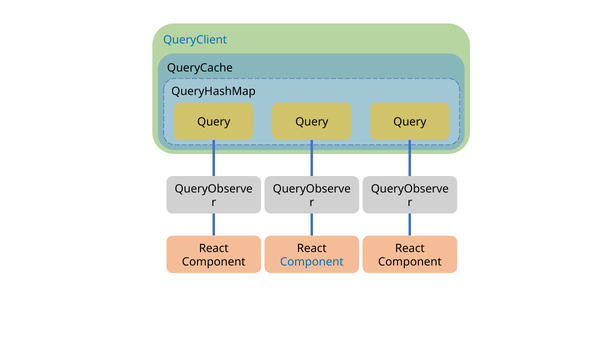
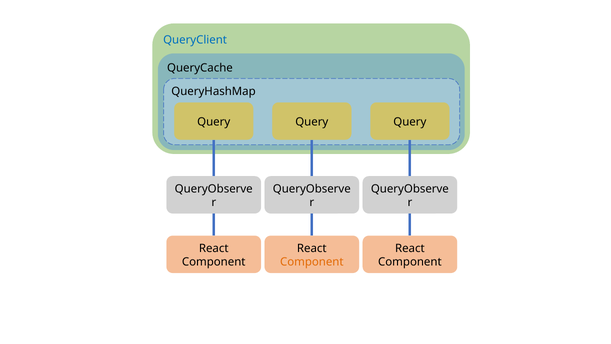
Component colour: blue -> orange (312, 262)
